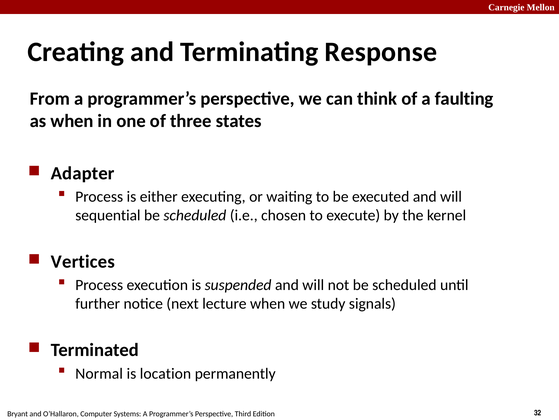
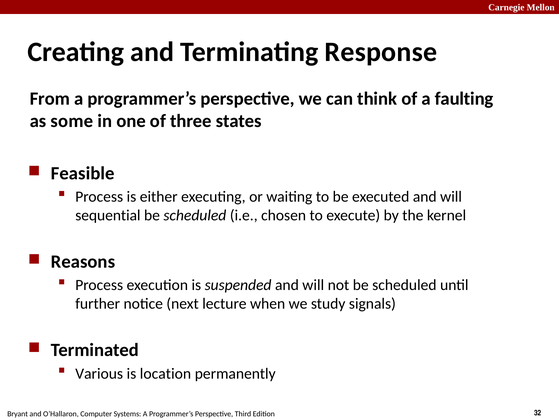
as when: when -> some (72, 121)
Adapter: Adapter -> Feasible (83, 173)
Vertices: Vertices -> Reasons (83, 261)
Normal: Normal -> Various (99, 373)
